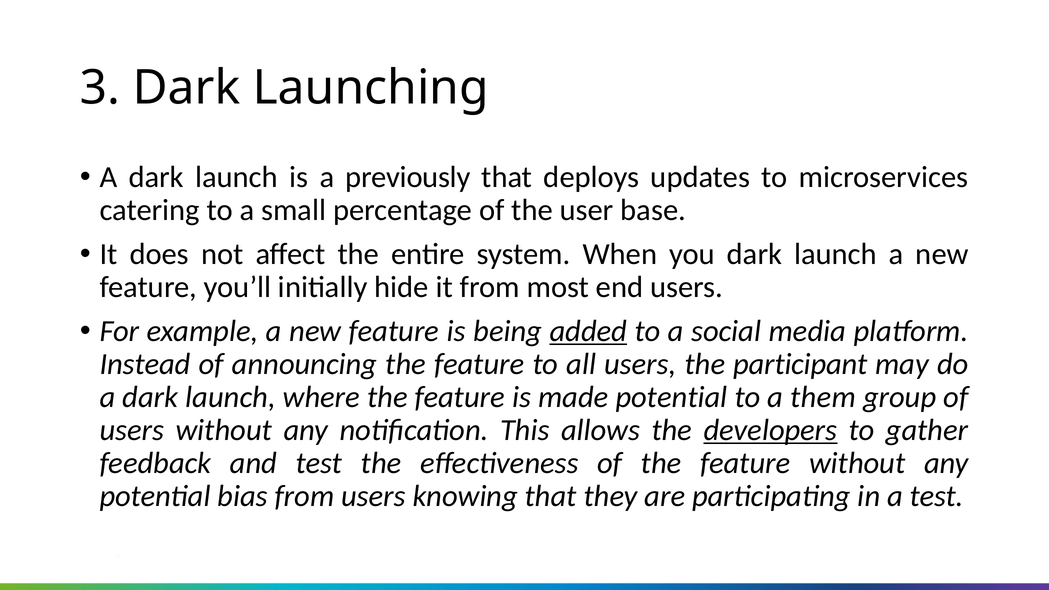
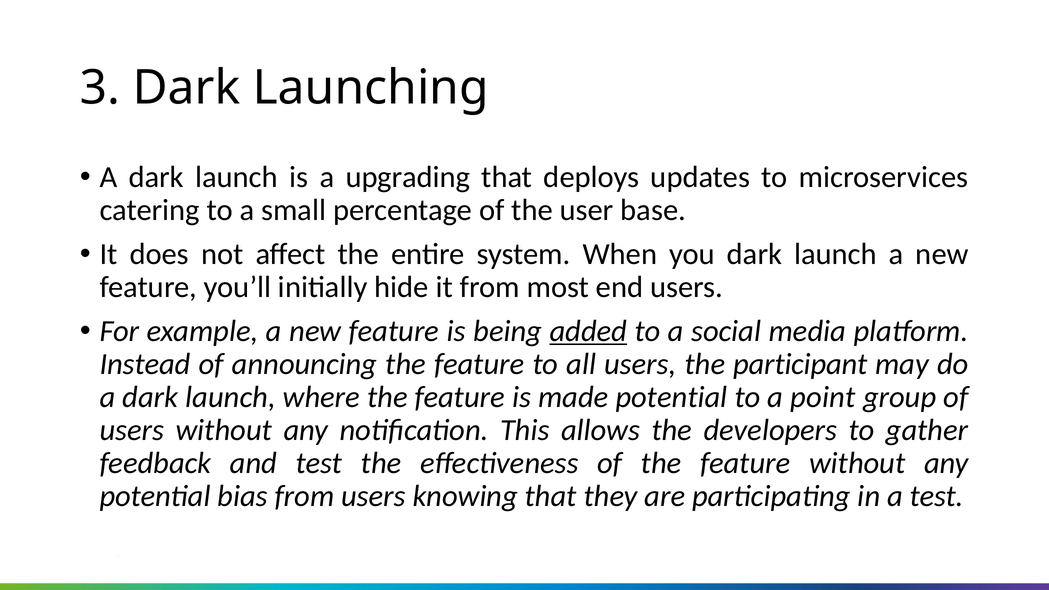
previously: previously -> upgrading (408, 177)
them: them -> point (823, 397)
developers underline: present -> none (770, 430)
